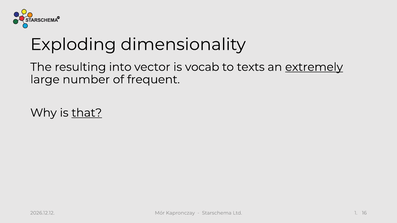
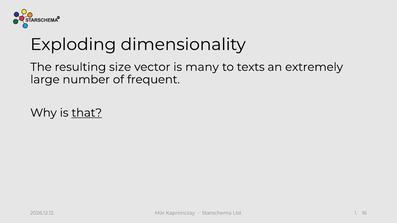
into: into -> size (120, 67)
vocab: vocab -> many (202, 67)
extremely underline: present -> none (314, 67)
